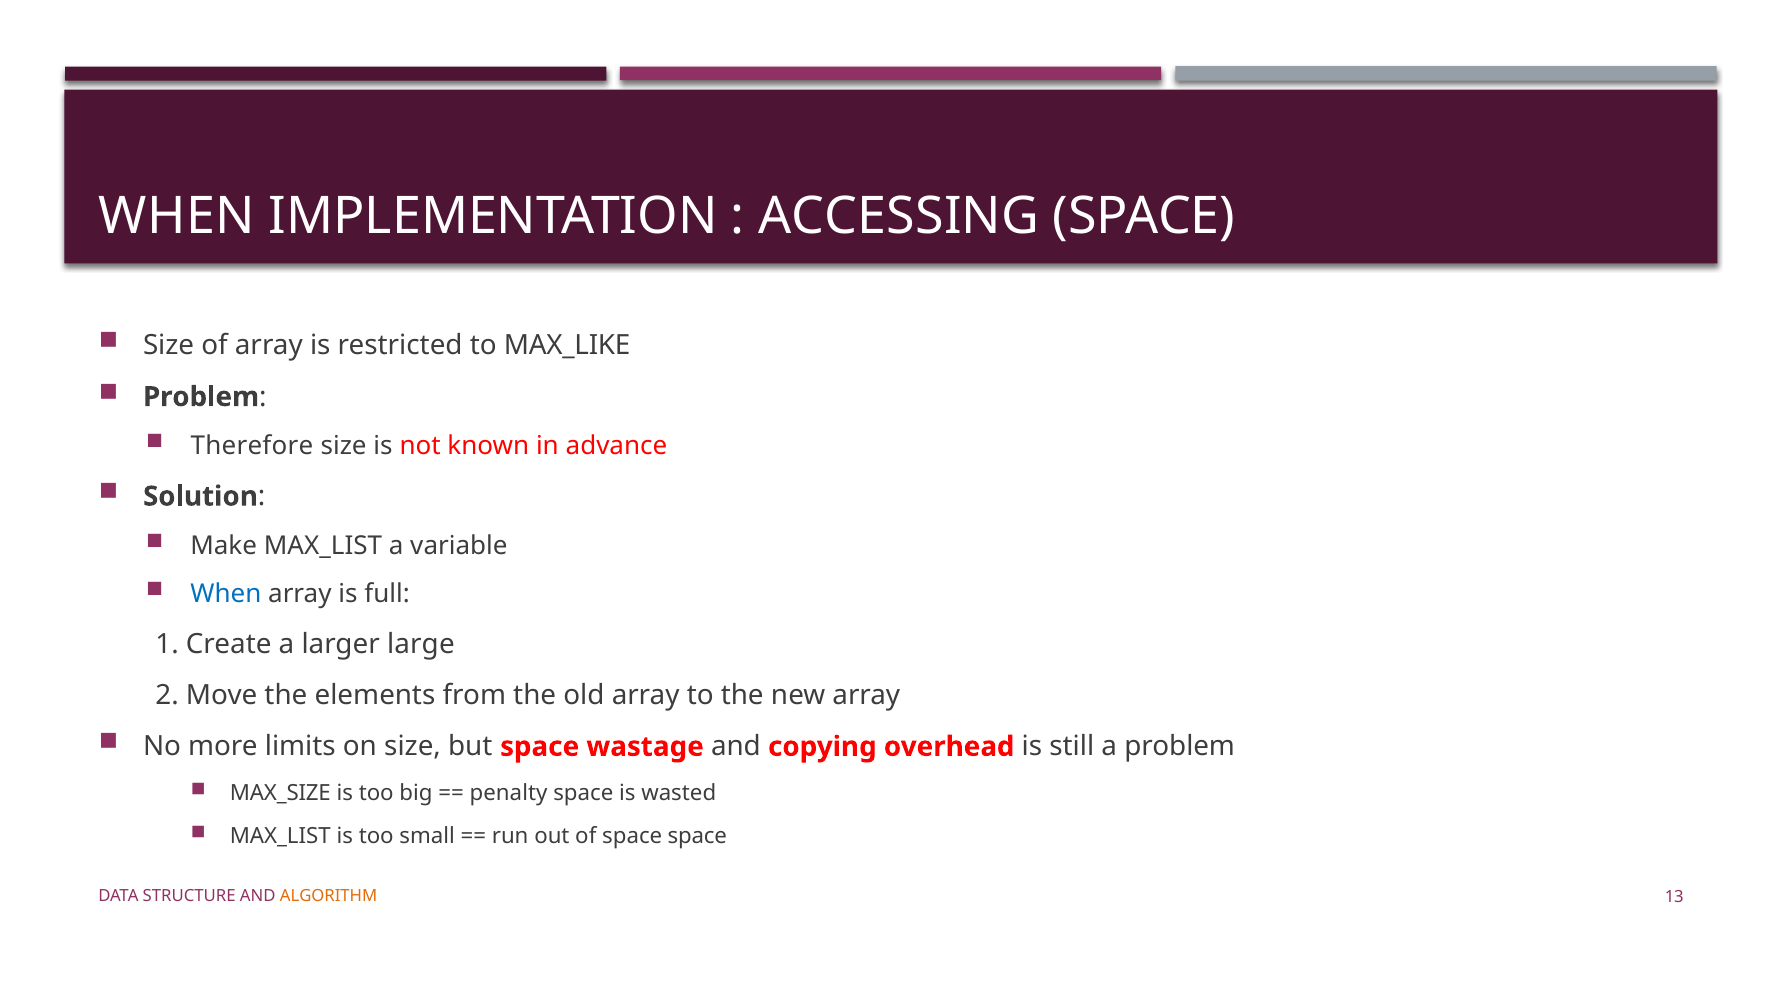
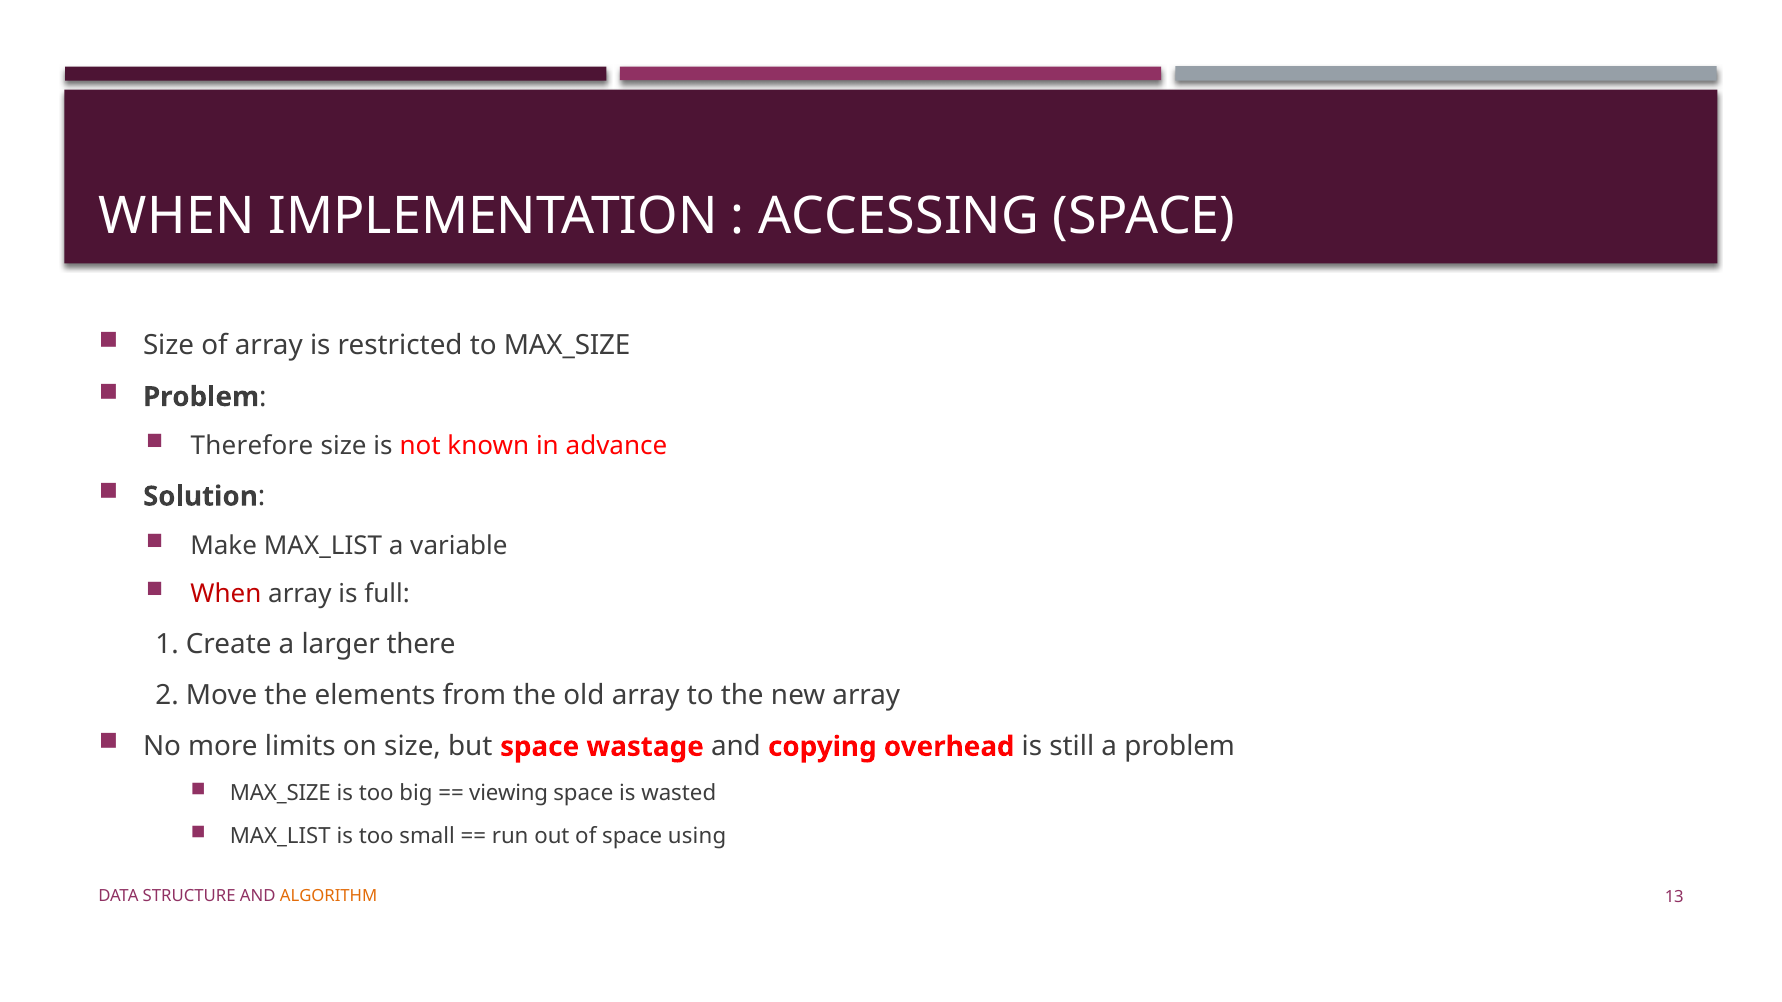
to MAX_LIKE: MAX_LIKE -> MAX_SIZE (567, 346)
When colour: blue -> red (226, 594)
large: large -> there (421, 644)
penalty: penalty -> viewing (509, 793)
space space: space -> using (697, 836)
